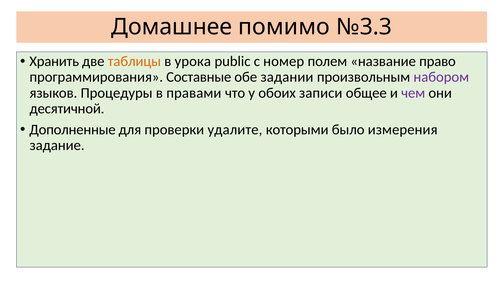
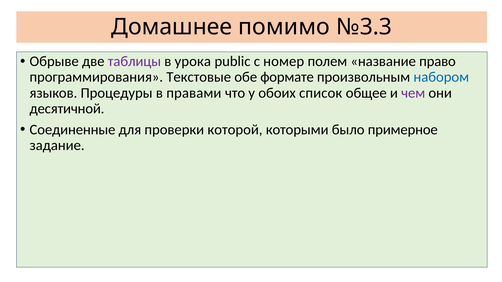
Хранить: Хранить -> Обрыве (54, 61)
таблицы colour: orange -> purple (134, 61)
Составные: Составные -> Текстовые (199, 77)
задании: задании -> формате (287, 77)
набором colour: purple -> blue (441, 77)
записи: записи -> список (321, 93)
Дополненные: Дополненные -> Соединенные (72, 130)
удалите: удалите -> которой (235, 130)
измерения: измерения -> примерное (403, 130)
